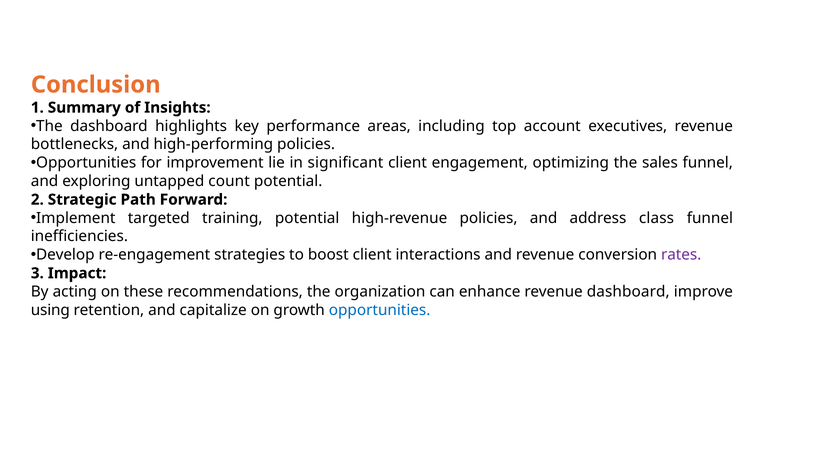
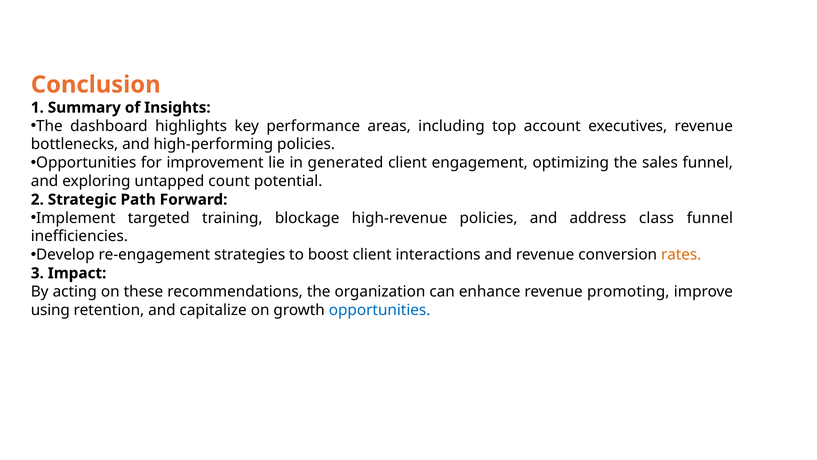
significant: significant -> generated (345, 163)
training potential: potential -> blockage (307, 218)
rates colour: purple -> orange (681, 255)
revenue dashboard: dashboard -> promoting (628, 291)
